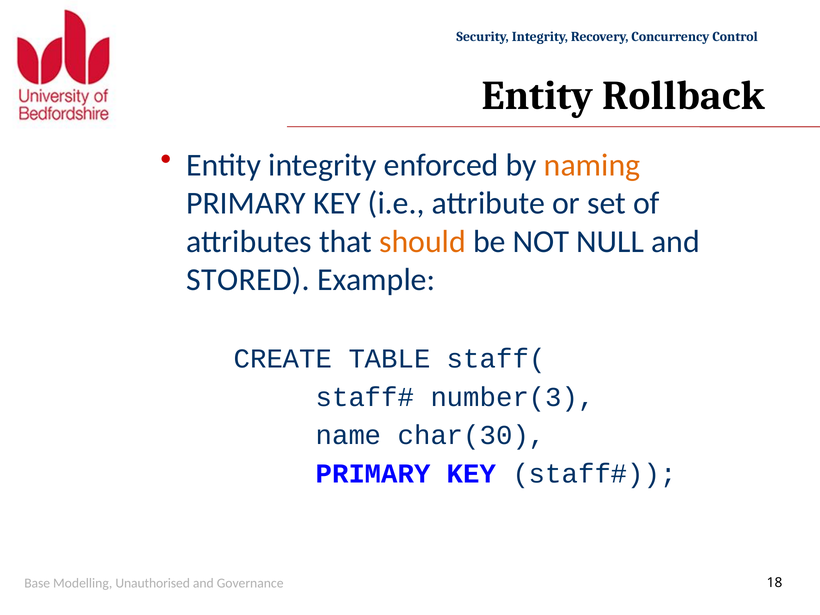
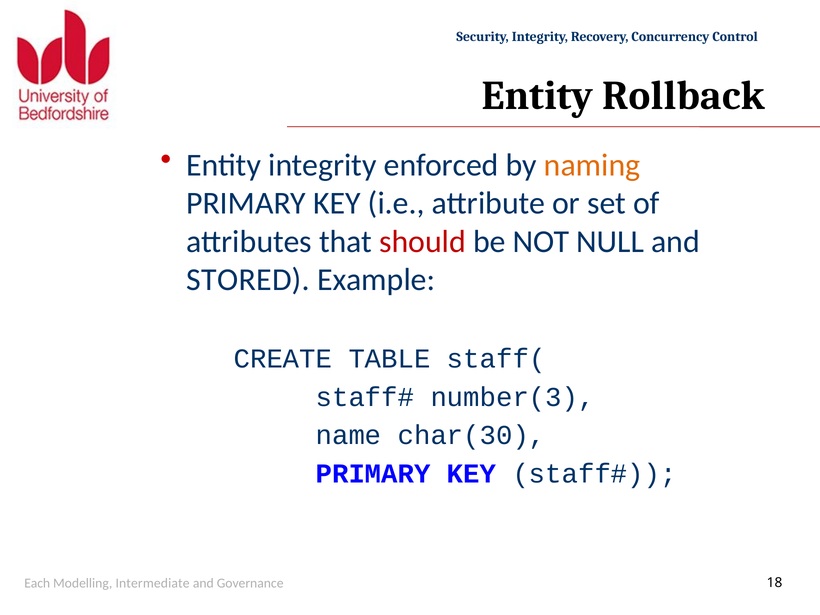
should colour: orange -> red (423, 242)
Base: Base -> Each (37, 583)
Unauthorised: Unauthorised -> Intermediate (153, 583)
